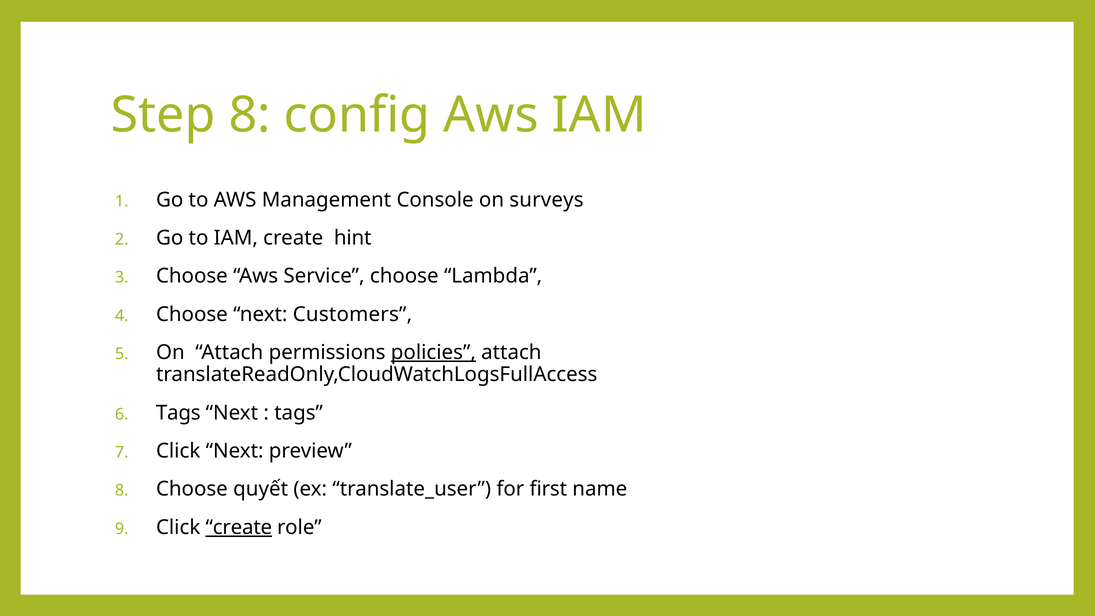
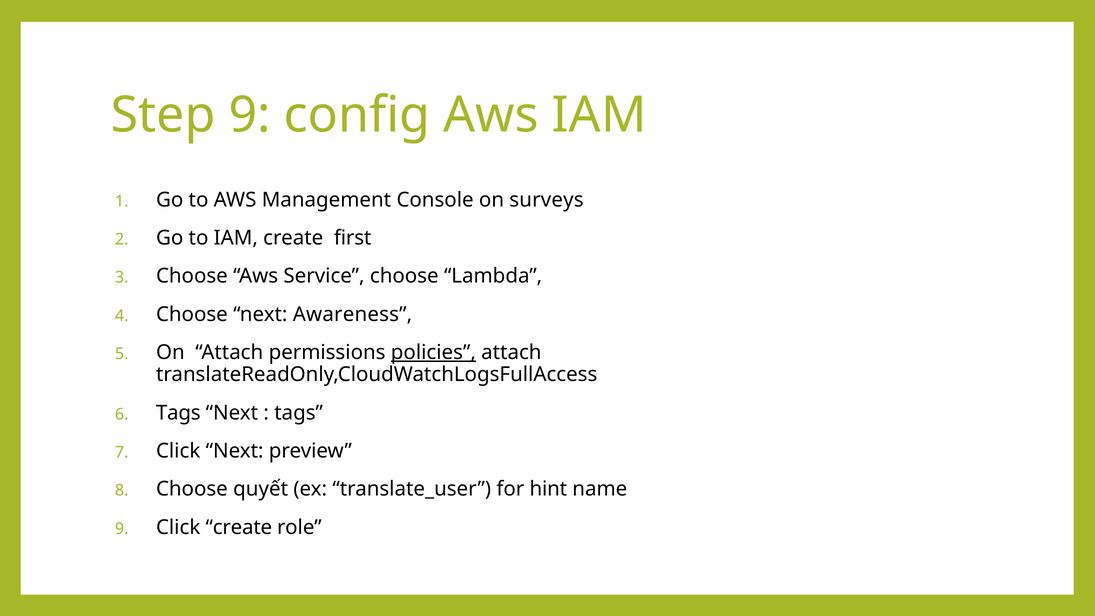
Step 8: 8 -> 9 (250, 115)
hint: hint -> first (353, 238)
Customers: Customers -> Awareness (352, 314)
first: first -> hint (548, 489)
create underline: present -> none (239, 527)
